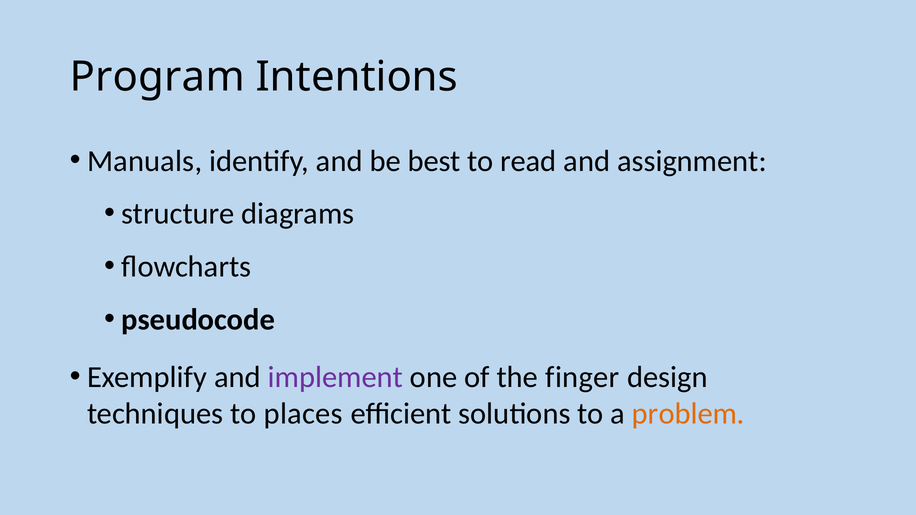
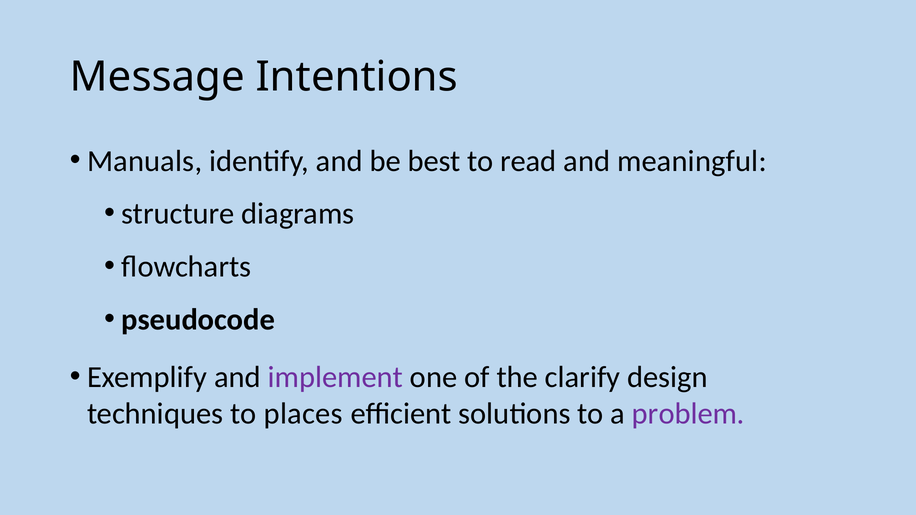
Program: Program -> Message (157, 77)
assignment: assignment -> meaningful (692, 161)
finger: finger -> clarify (583, 377)
problem colour: orange -> purple (688, 414)
